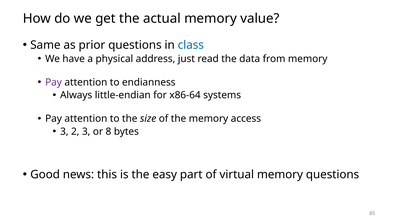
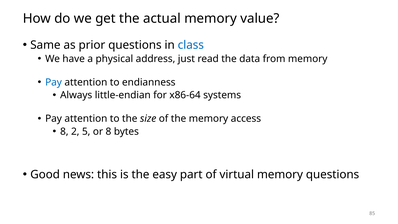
Pay colour: purple -> blue (54, 82)
3: 3 -> 8 (64, 131)
2 3: 3 -> 5 (86, 131)
